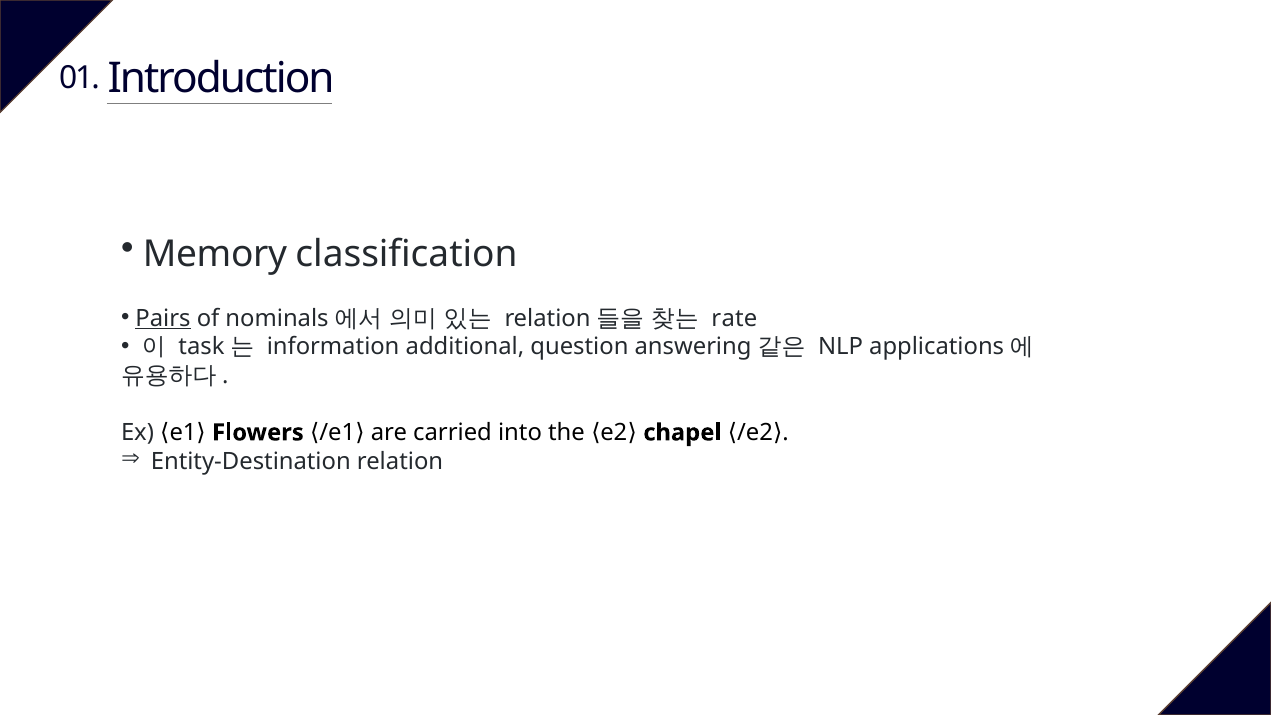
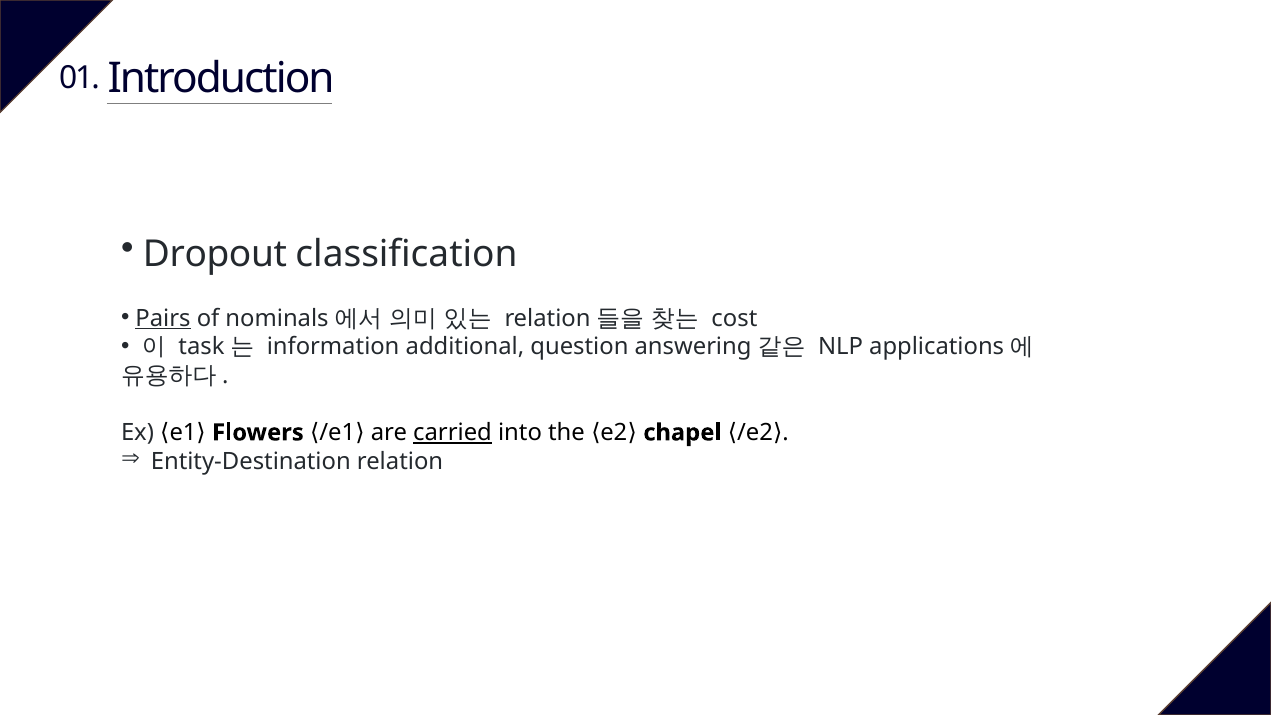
Memory: Memory -> Dropout (215, 254)
rate: rate -> cost (734, 318)
carried underline: none -> present (453, 433)
